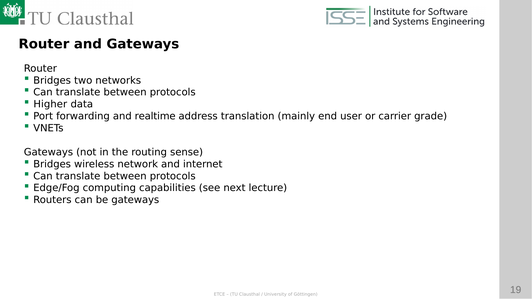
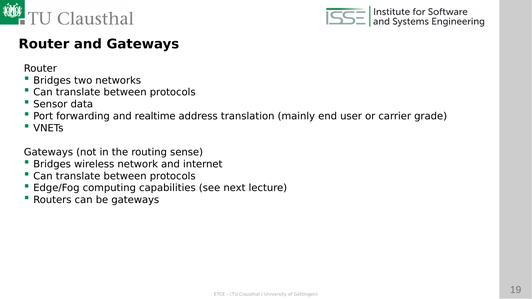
Higher: Higher -> Sensor (50, 104)
